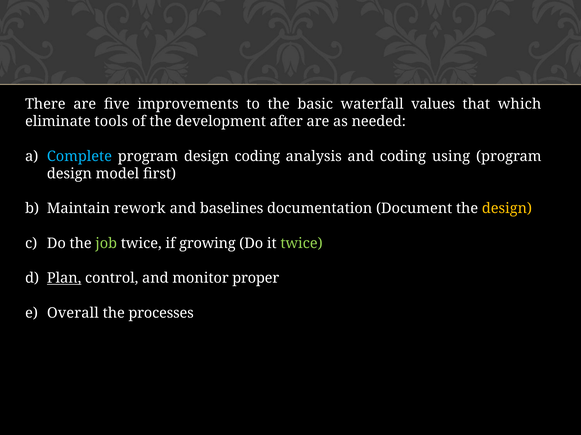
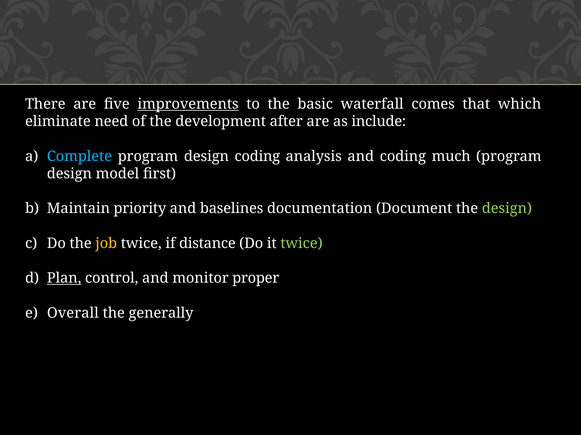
improvements underline: none -> present (188, 104)
values: values -> comes (433, 104)
tools: tools -> need (111, 122)
needed: needed -> include (379, 122)
using: using -> much (451, 157)
rework: rework -> priority (140, 209)
design colour: yellow -> light green (507, 209)
job colour: light green -> yellow (106, 244)
growing: growing -> distance (207, 244)
processes: processes -> generally (161, 313)
